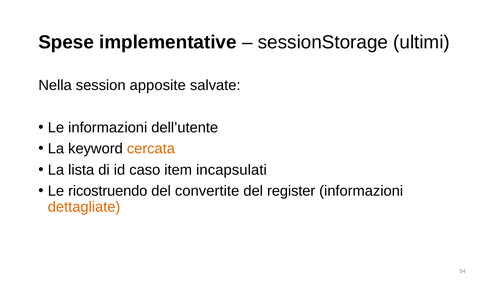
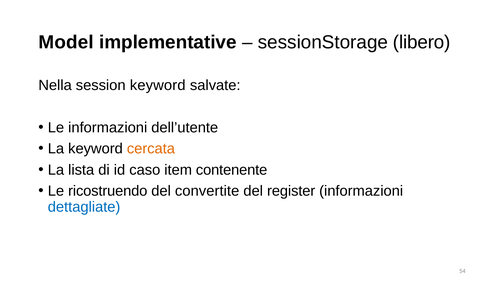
Spese: Spese -> Model (66, 42)
ultimi: ultimi -> libero (422, 42)
session apposite: apposite -> keyword (158, 85)
incapsulati: incapsulati -> contenente (232, 170)
dettagliate colour: orange -> blue (84, 206)
